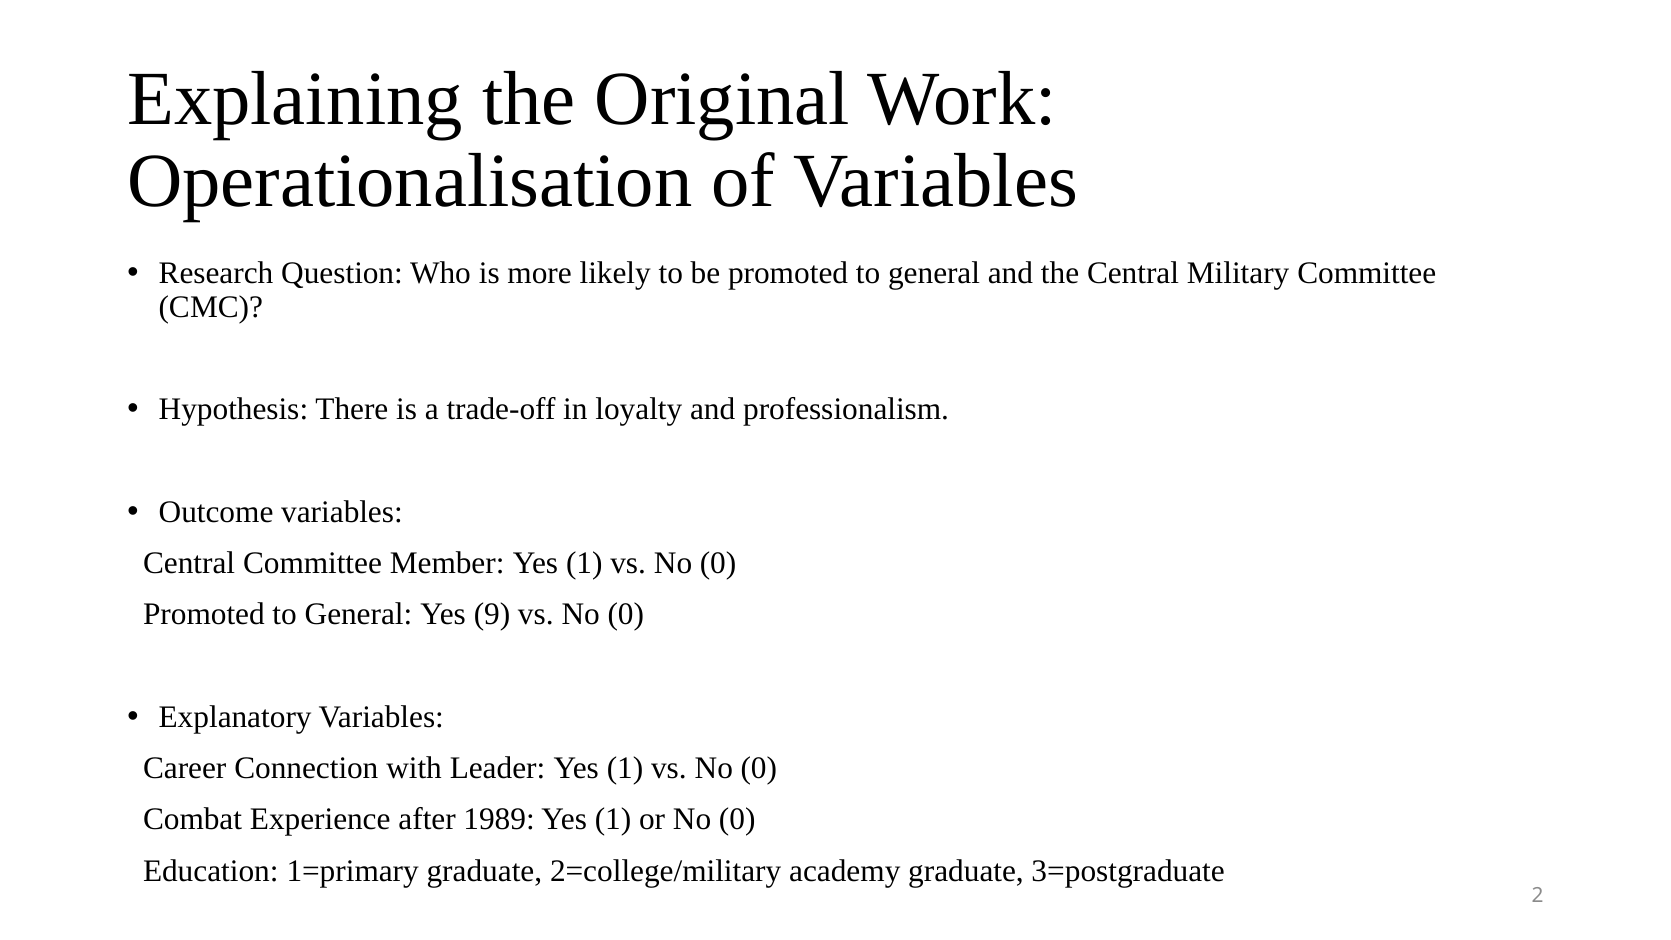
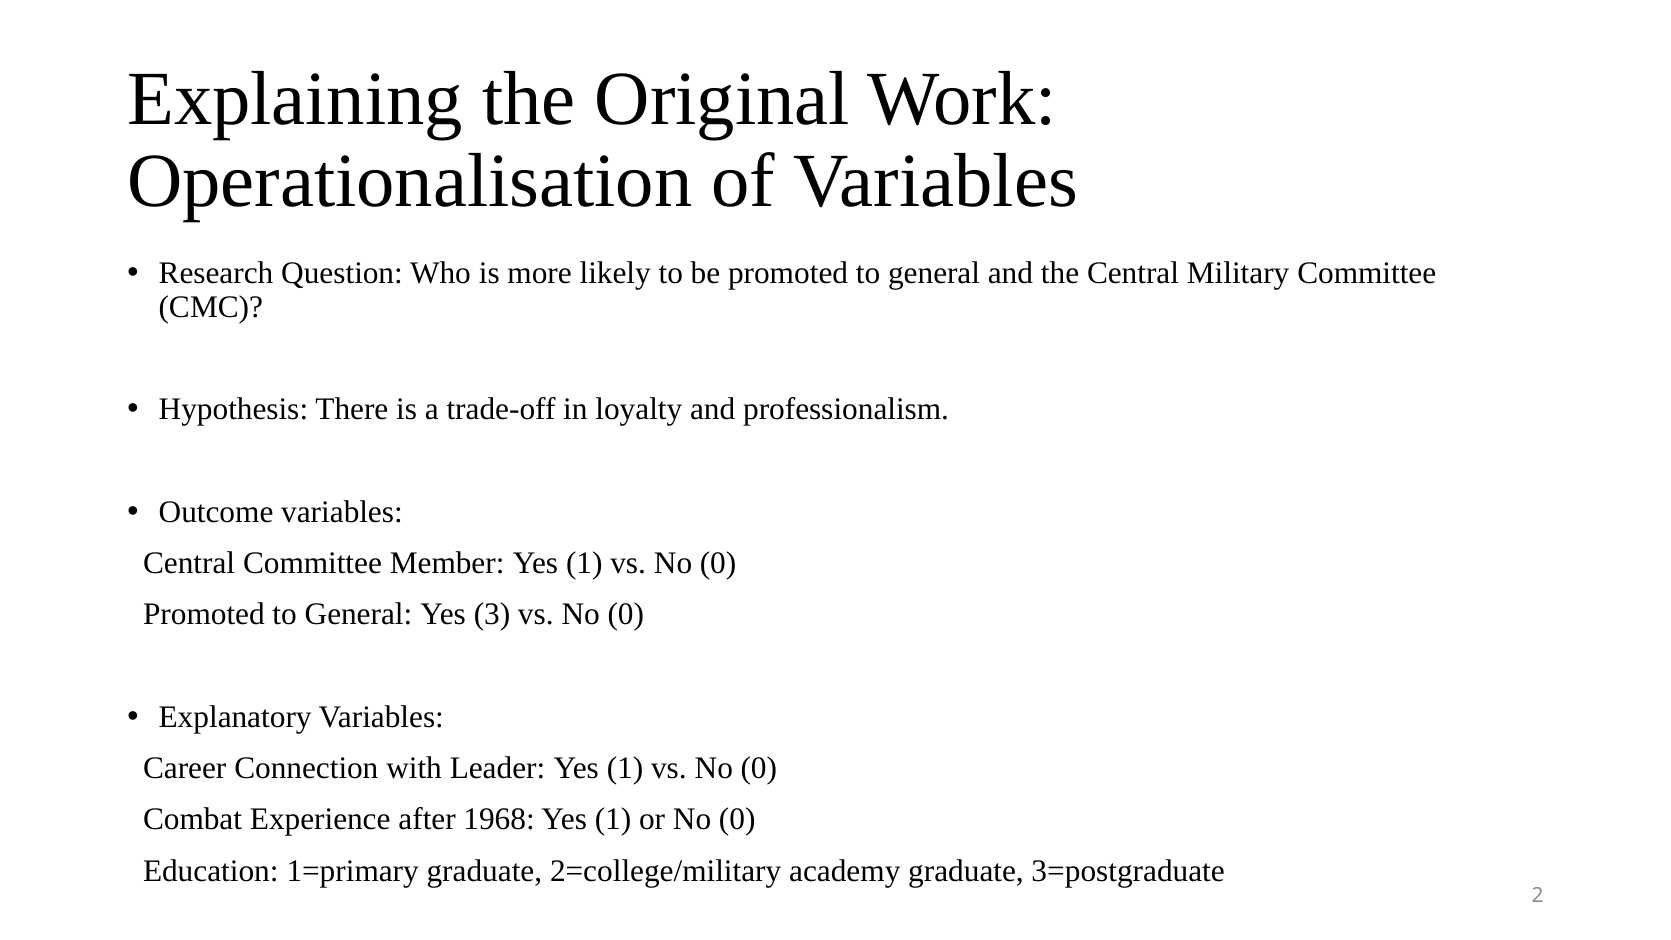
9: 9 -> 3 (492, 615)
1989: 1989 -> 1968 (499, 820)
